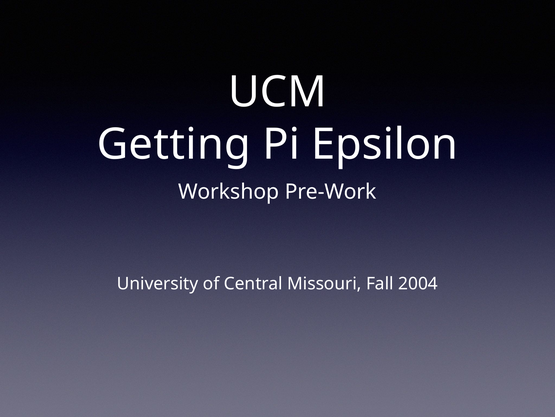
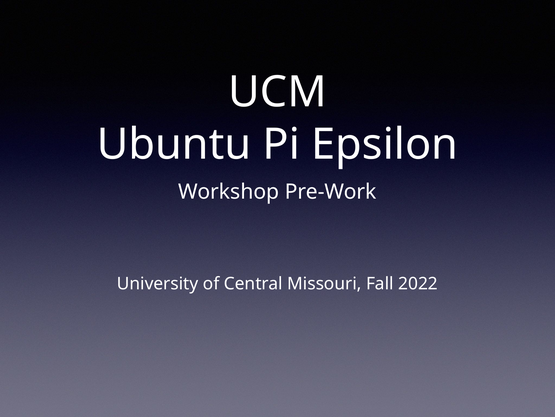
Getting: Getting -> Ubuntu (174, 144)
2004: 2004 -> 2022 (418, 283)
